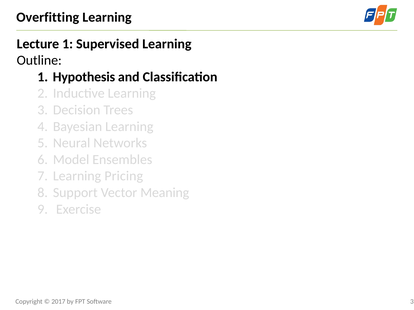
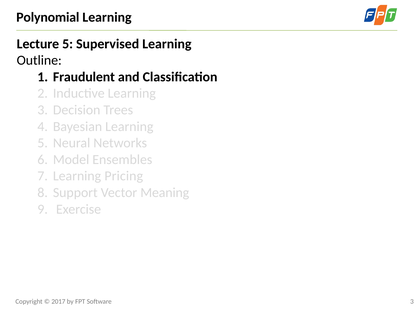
Overfitting: Overfitting -> Polynomial (48, 17)
Lecture 1: 1 -> 5 (68, 44)
Hypothesis: Hypothesis -> Fraudulent (84, 77)
